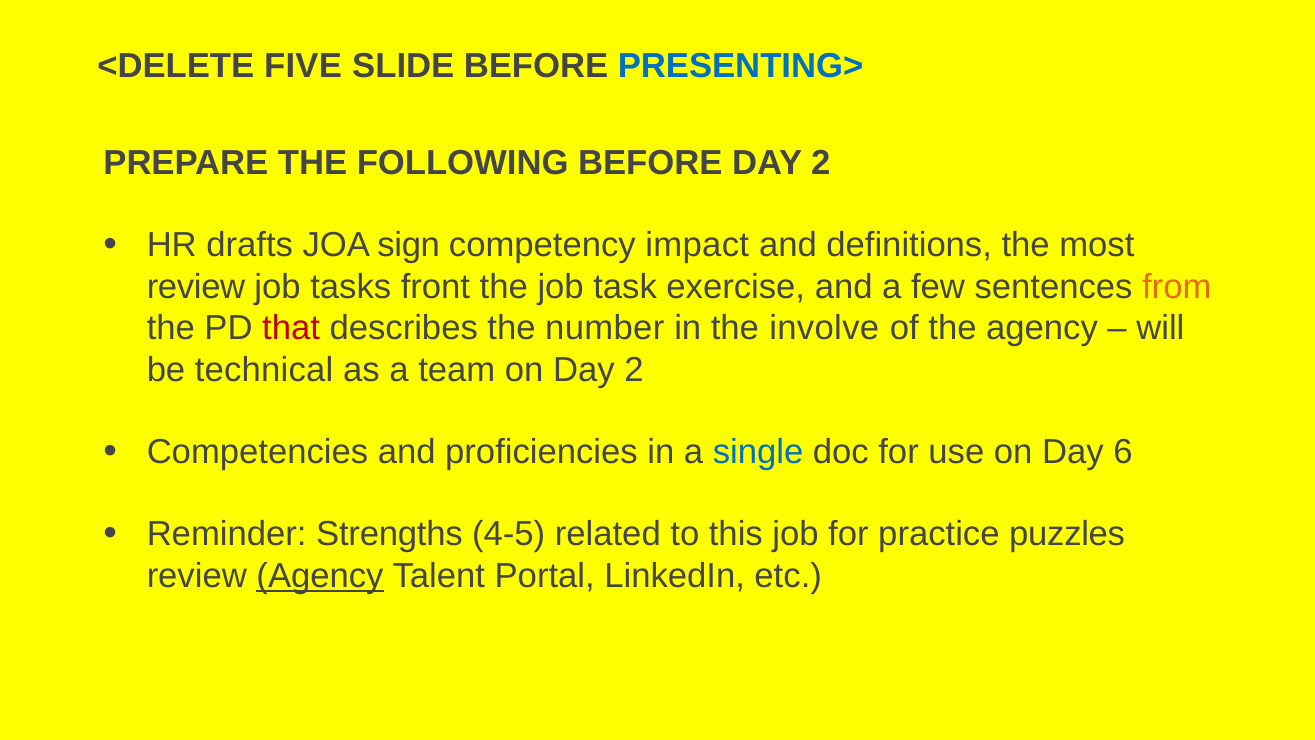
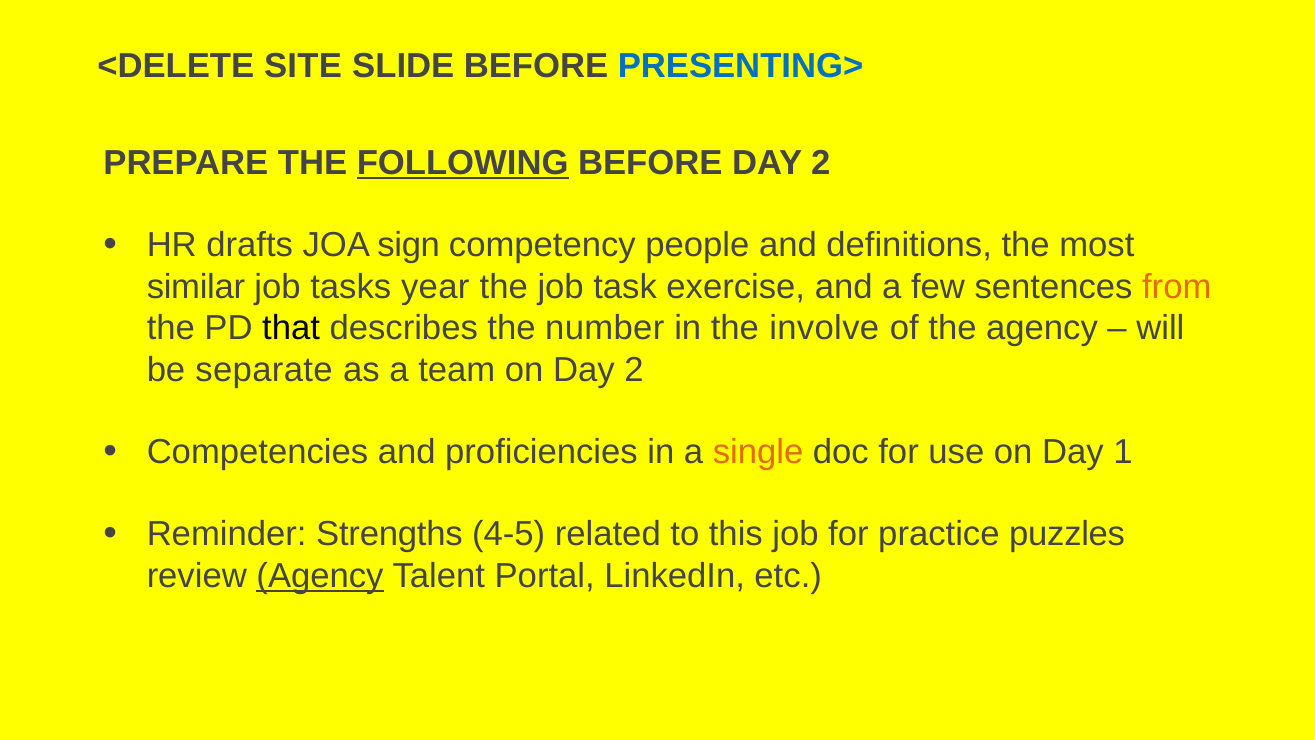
FIVE: FIVE -> SITE (303, 66)
FOLLOWING underline: none -> present (463, 163)
impact: impact -> people (697, 245)
review: review -> similar (196, 287)
front: front -> year (435, 287)
that colour: red -> black (291, 328)
technical: technical -> separate (264, 370)
single colour: blue -> orange (758, 452)
6: 6 -> 1 (1123, 452)
